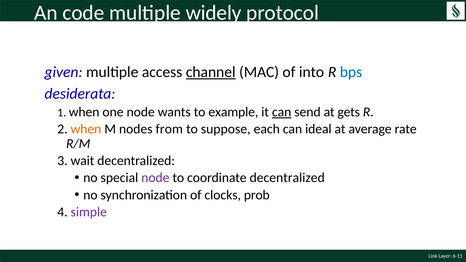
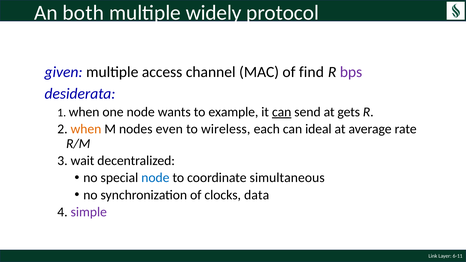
code: code -> both (83, 13)
channel underline: present -> none (211, 72)
into: into -> find (311, 72)
bps colour: blue -> purple (351, 72)
from: from -> even (169, 129)
suppose: suppose -> wireless (226, 129)
node colour: purple -> blue (155, 178)
coordinate decentralized: decentralized -> simultaneous (287, 178)
prob: prob -> data (257, 195)
